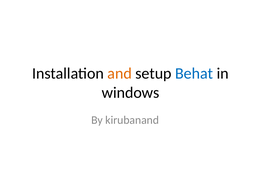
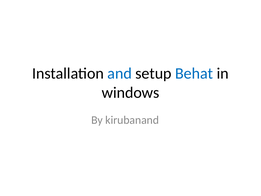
and colour: orange -> blue (120, 73)
